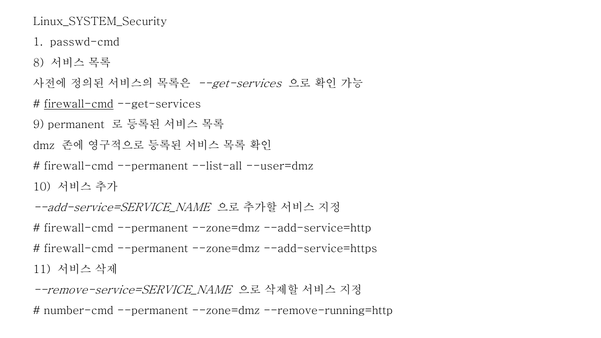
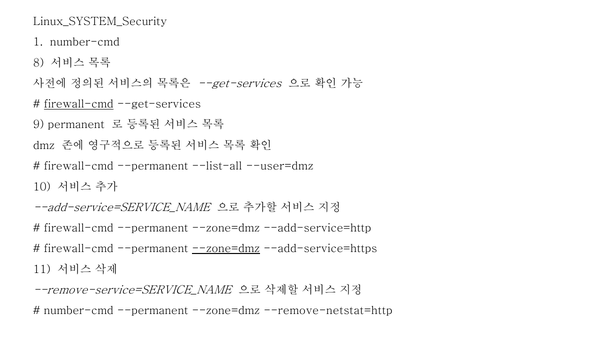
passwd-cmd: passwd-cmd -> number-cmd (85, 42)
--zone=dmz underline: none -> present (226, 249)
--remove-running=http: --remove-running=http -> --remove-netstat=http (328, 311)
